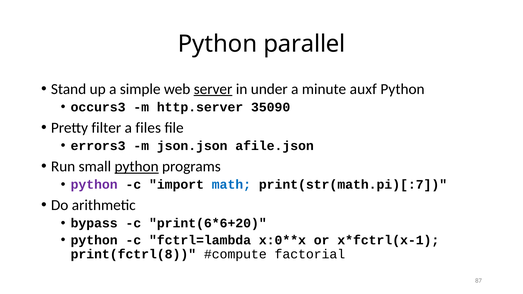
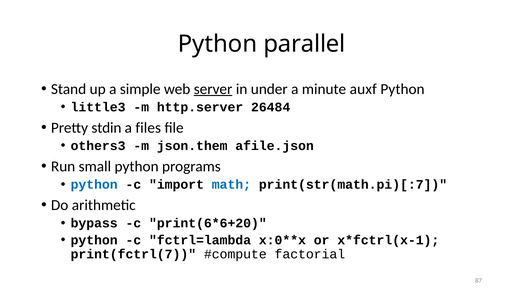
occurs3: occurs3 -> little3 (98, 107)
35090: 35090 -> 26484 (271, 107)
filter: filter -> stdin (106, 128)
errors3: errors3 -> others3 (98, 146)
json.json: json.json -> json.them (192, 146)
python underline: present -> none (137, 167)
python colour: purple -> blue (94, 185)
print(fctrl(8: print(fctrl(8 -> print(fctrl(7 (133, 254)
